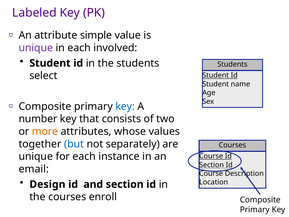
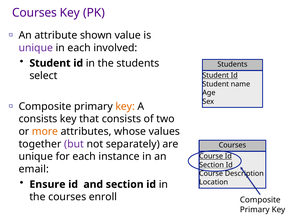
Labeled: Labeled -> Courses (34, 13)
simple: simple -> shown (96, 35)
key colour: blue -> orange (125, 106)
number: number -> consists (38, 119)
but colour: blue -> purple (74, 144)
Design: Design -> Ensure (47, 184)
